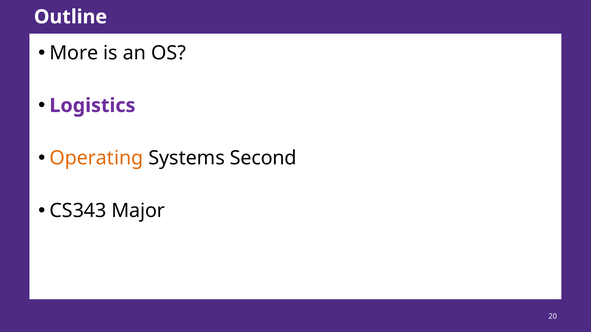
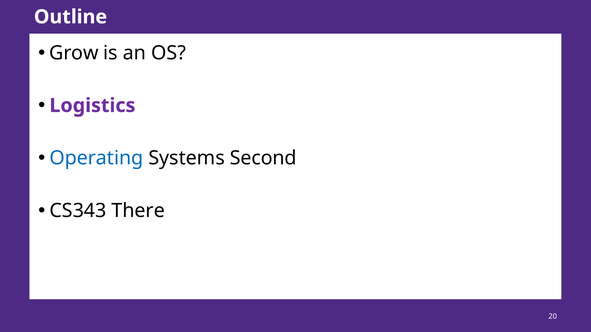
More: More -> Grow (74, 53)
Operating colour: orange -> blue (96, 158)
Major: Major -> There (138, 211)
